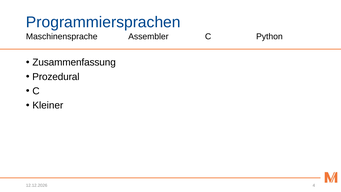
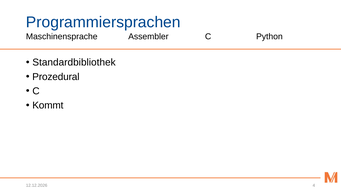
Zusammenfassung: Zusammenfassung -> Standardbibliothek (74, 62)
Kleiner: Kleiner -> Kommt (48, 105)
